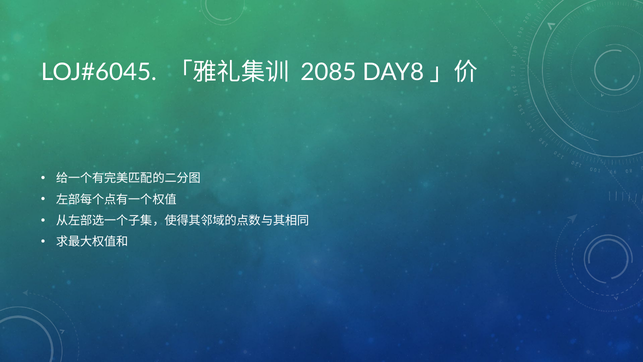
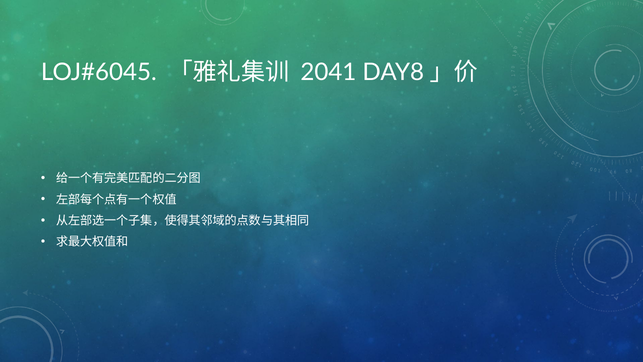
2085: 2085 -> 2041 (328, 72)
